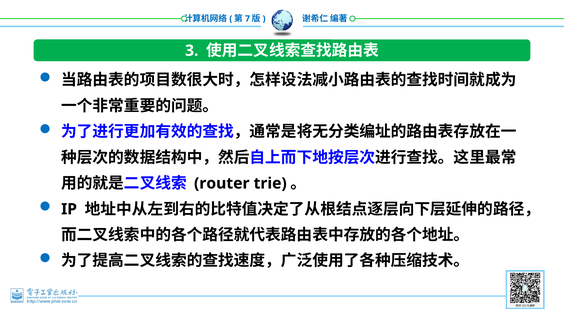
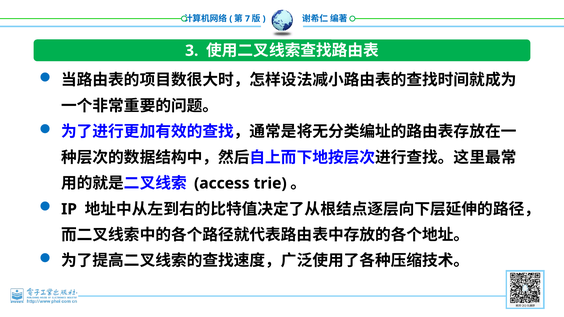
router: router -> access (222, 184)
